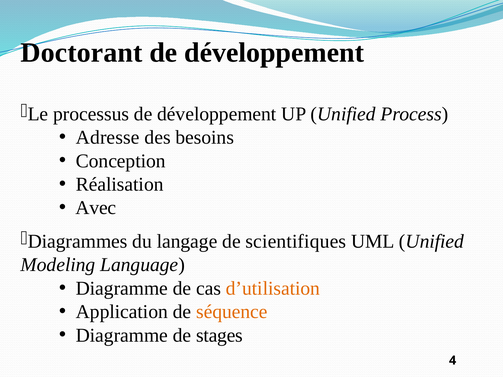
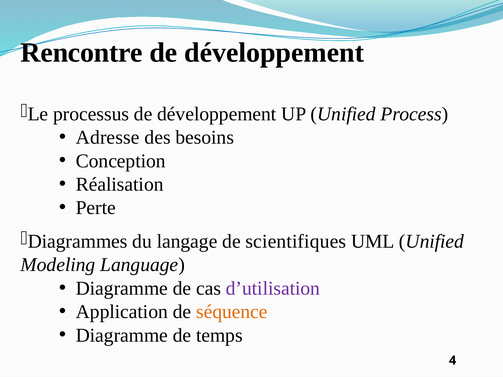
Doctorant: Doctorant -> Rencontre (82, 53)
Avec: Avec -> Perte (96, 208)
d’utilisation colour: orange -> purple (273, 289)
stages: stages -> temps (219, 335)
